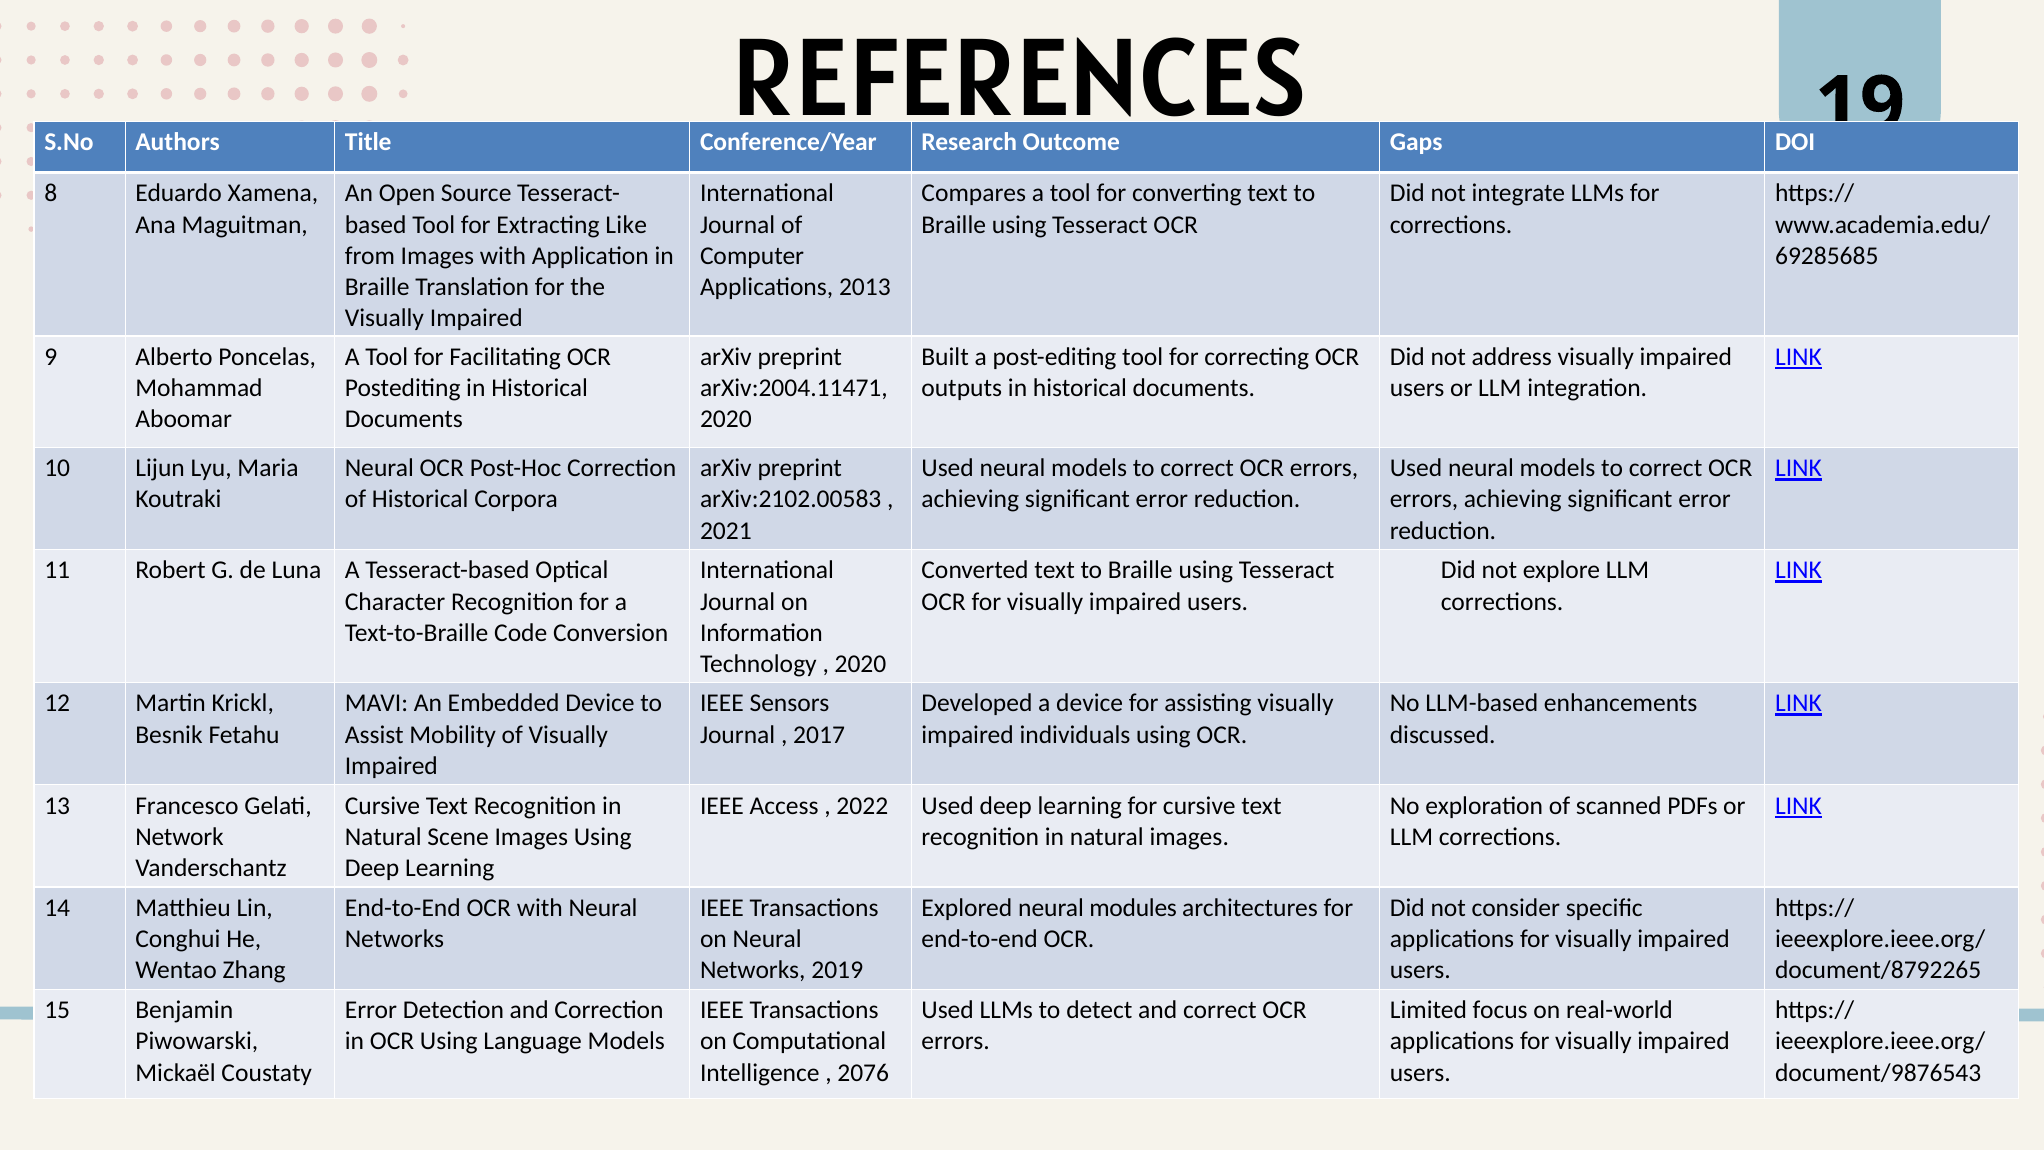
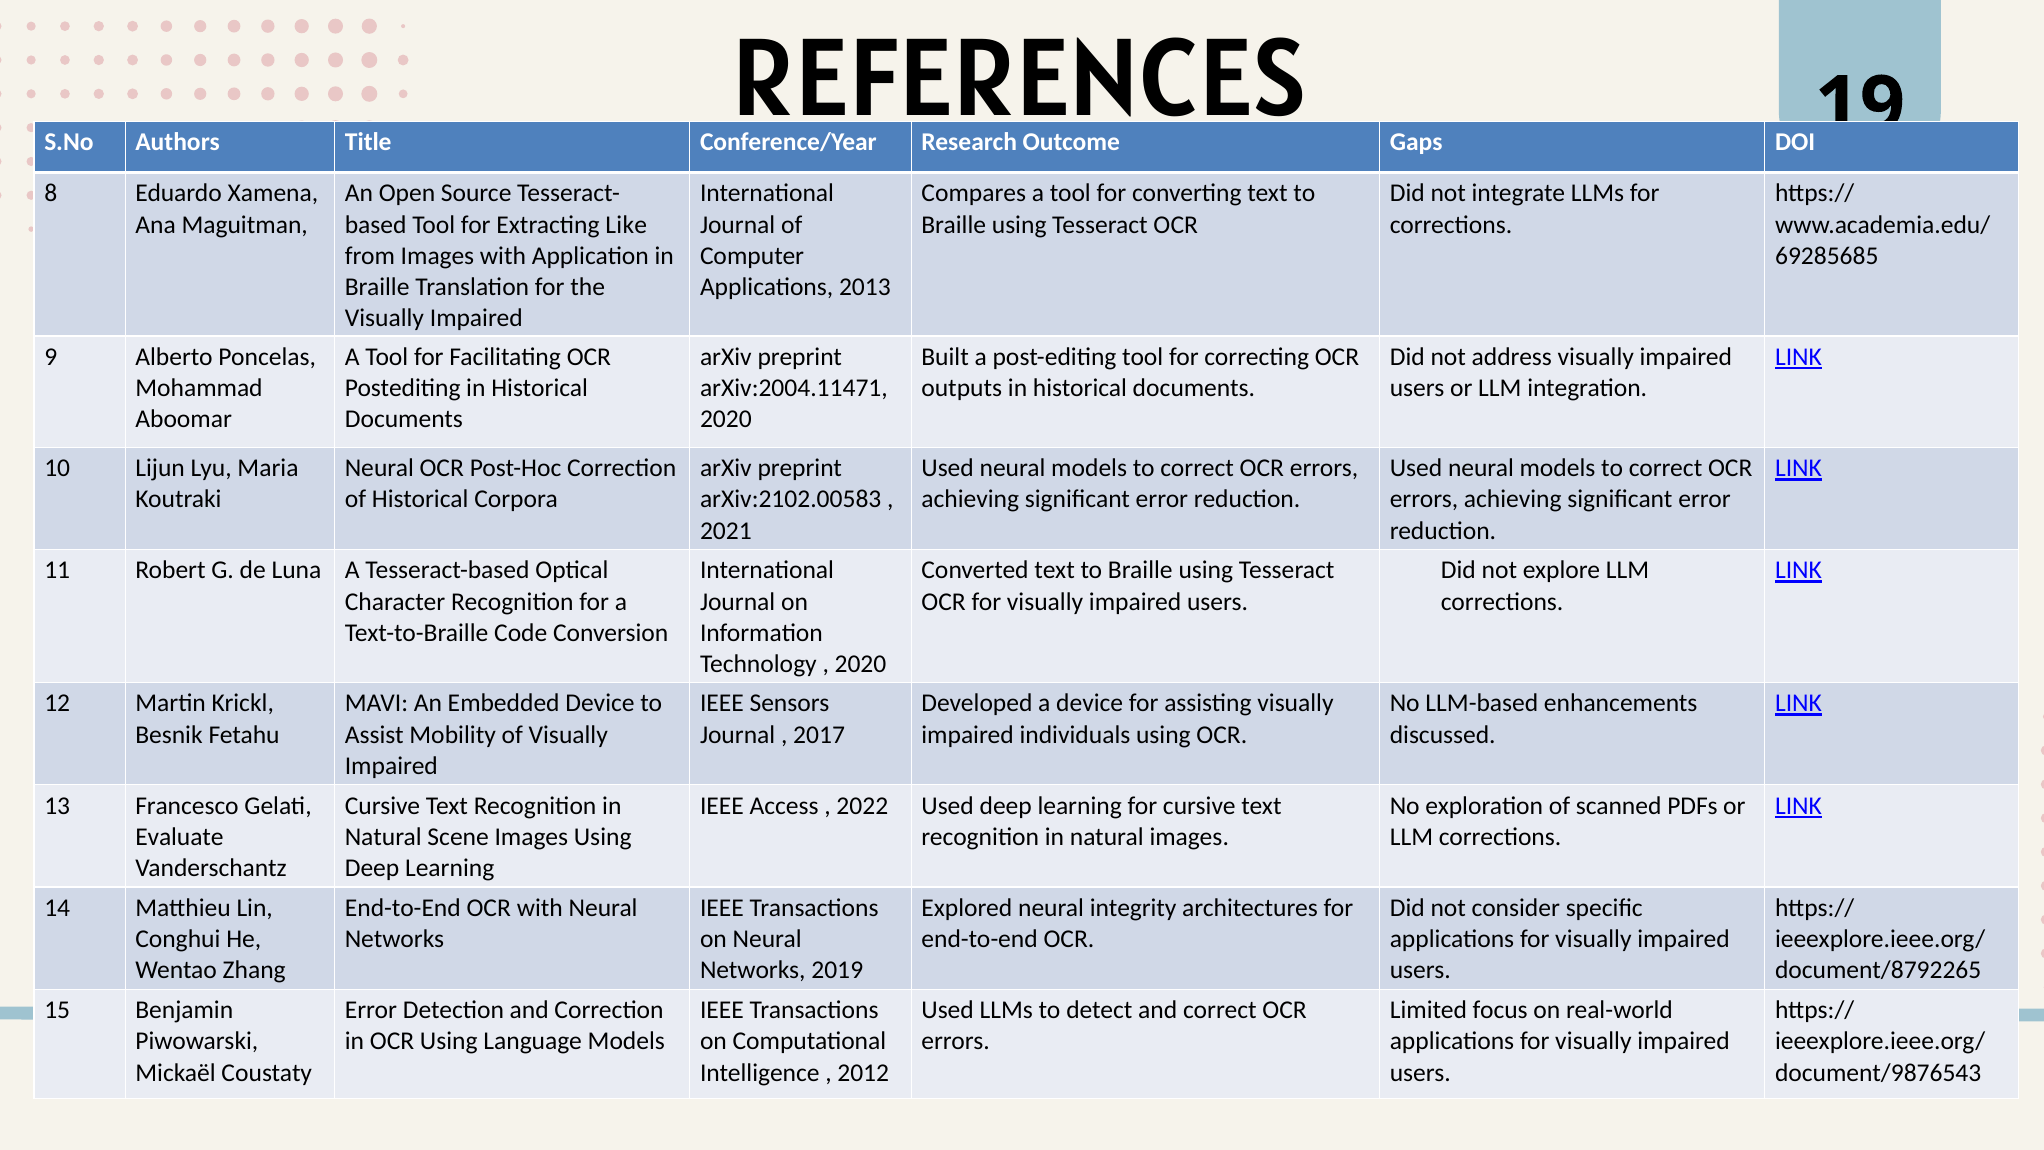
Network: Network -> Evaluate (179, 837)
modules: modules -> integrity (1133, 908)
2076: 2076 -> 2012 (863, 1072)
